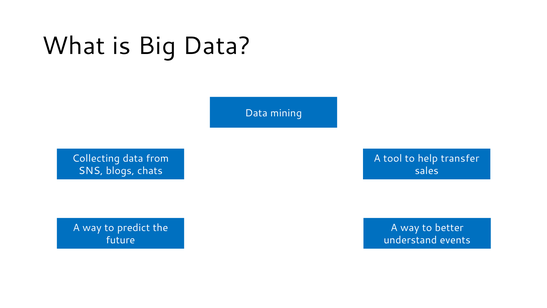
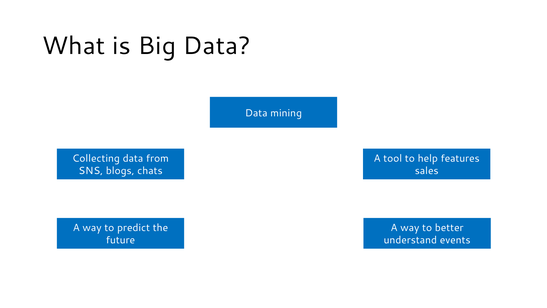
transfer: transfer -> features (460, 158)
